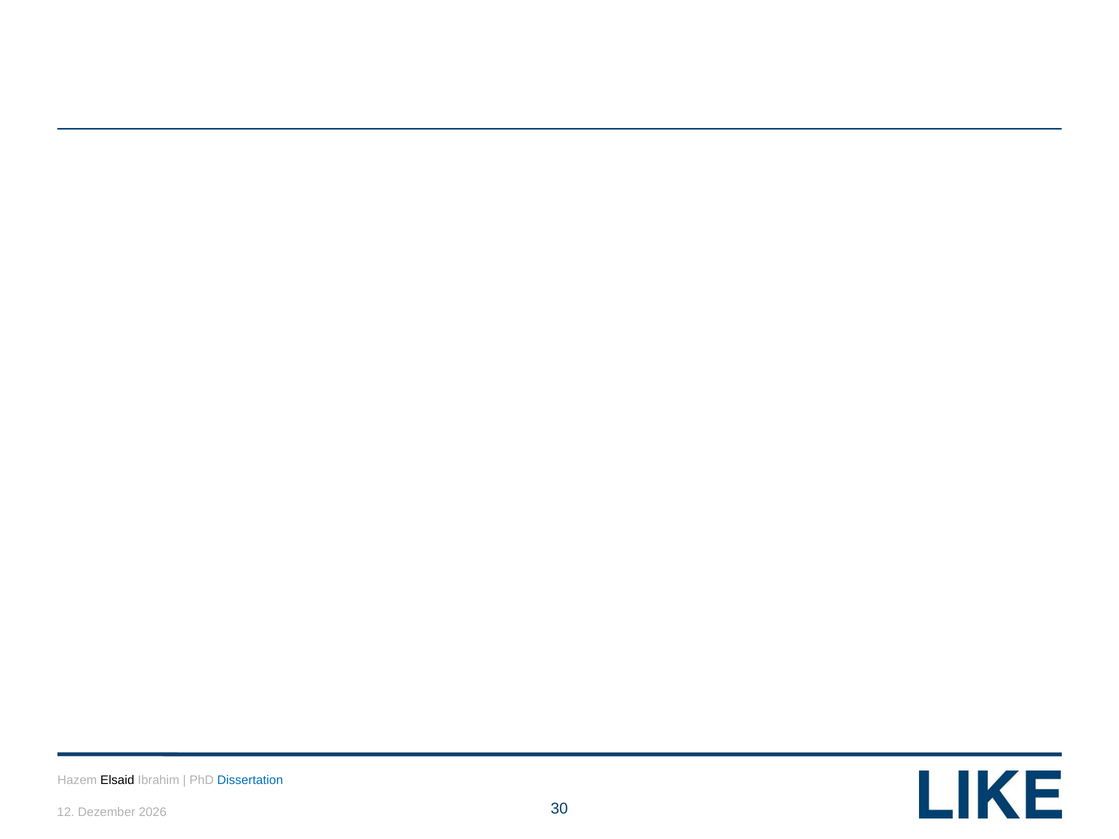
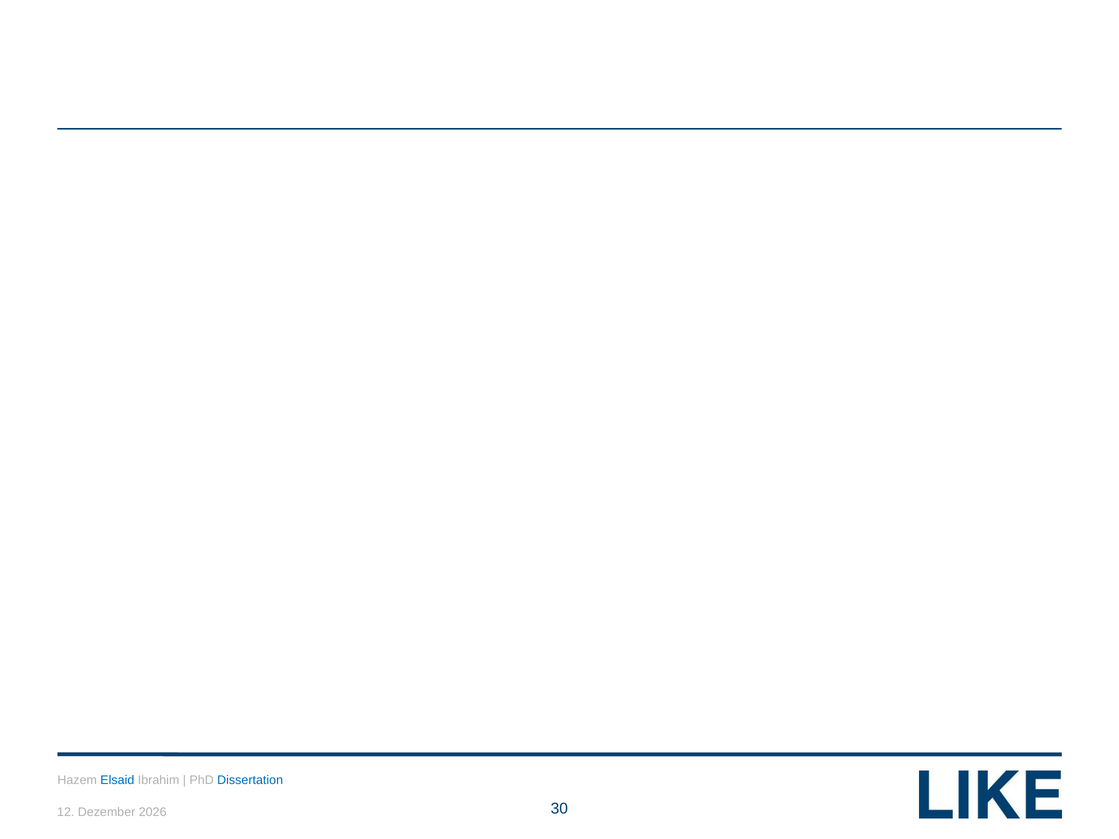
Elsaid colour: black -> blue (117, 780)
